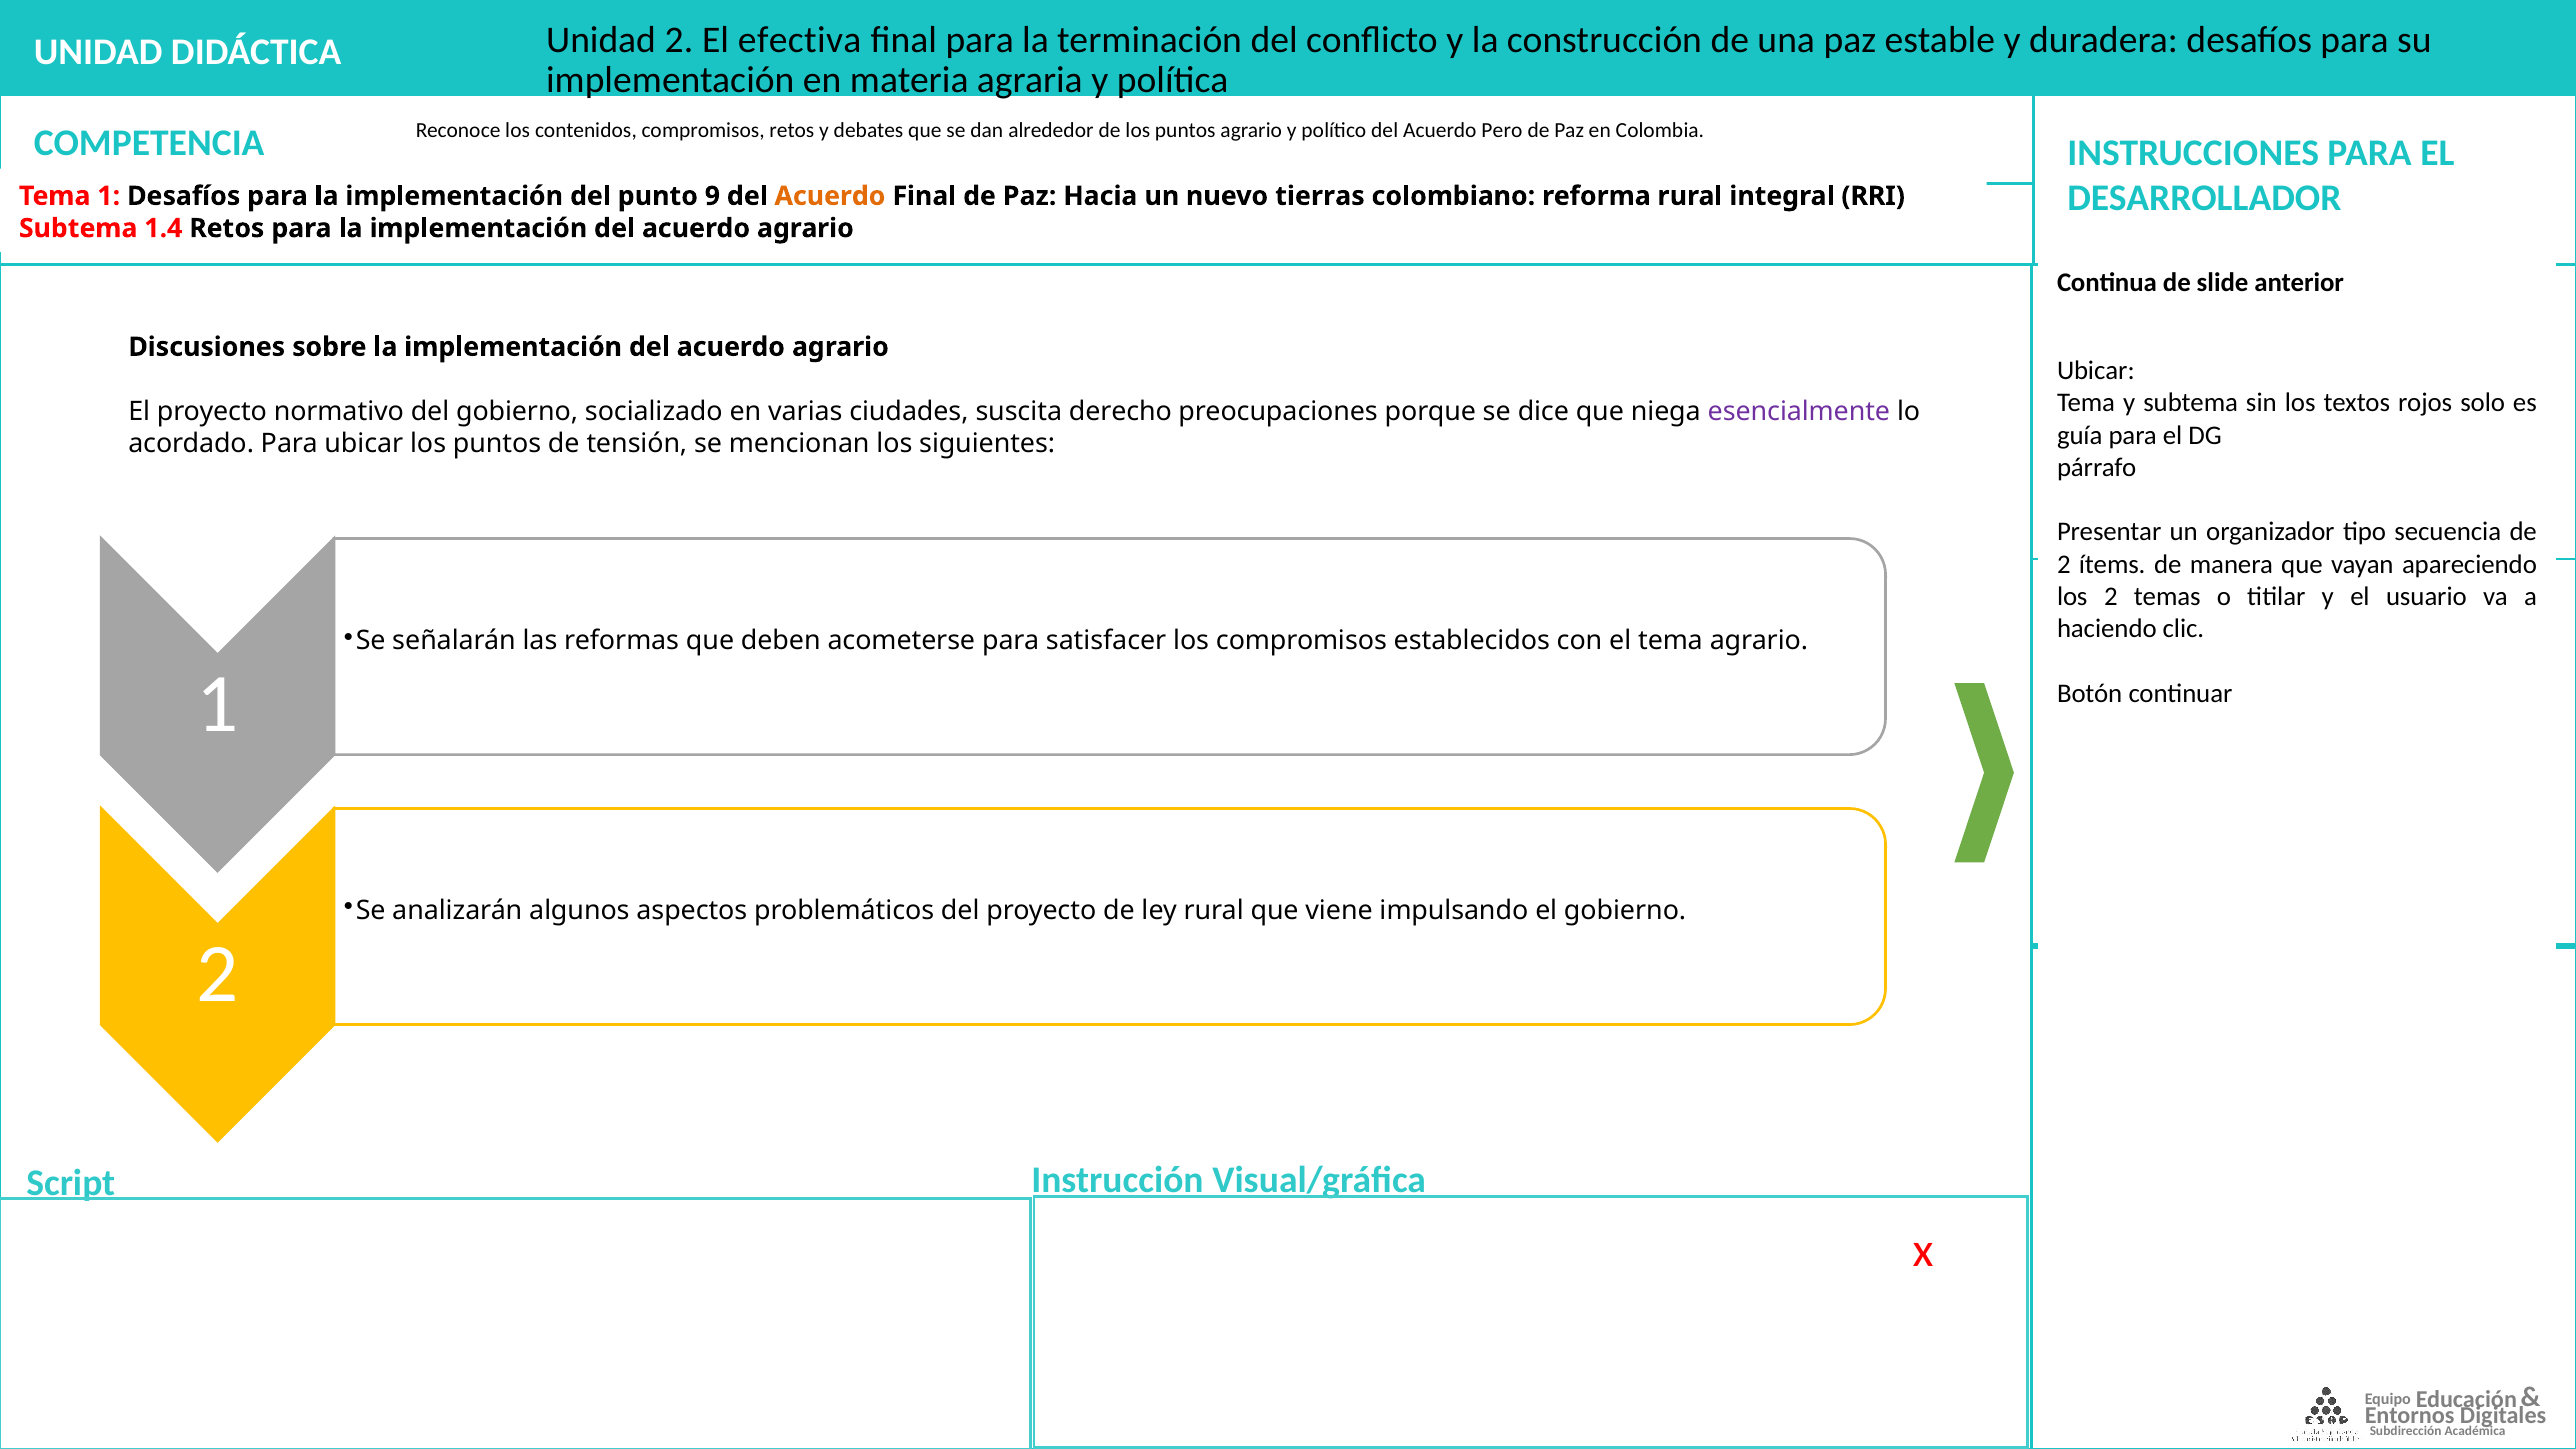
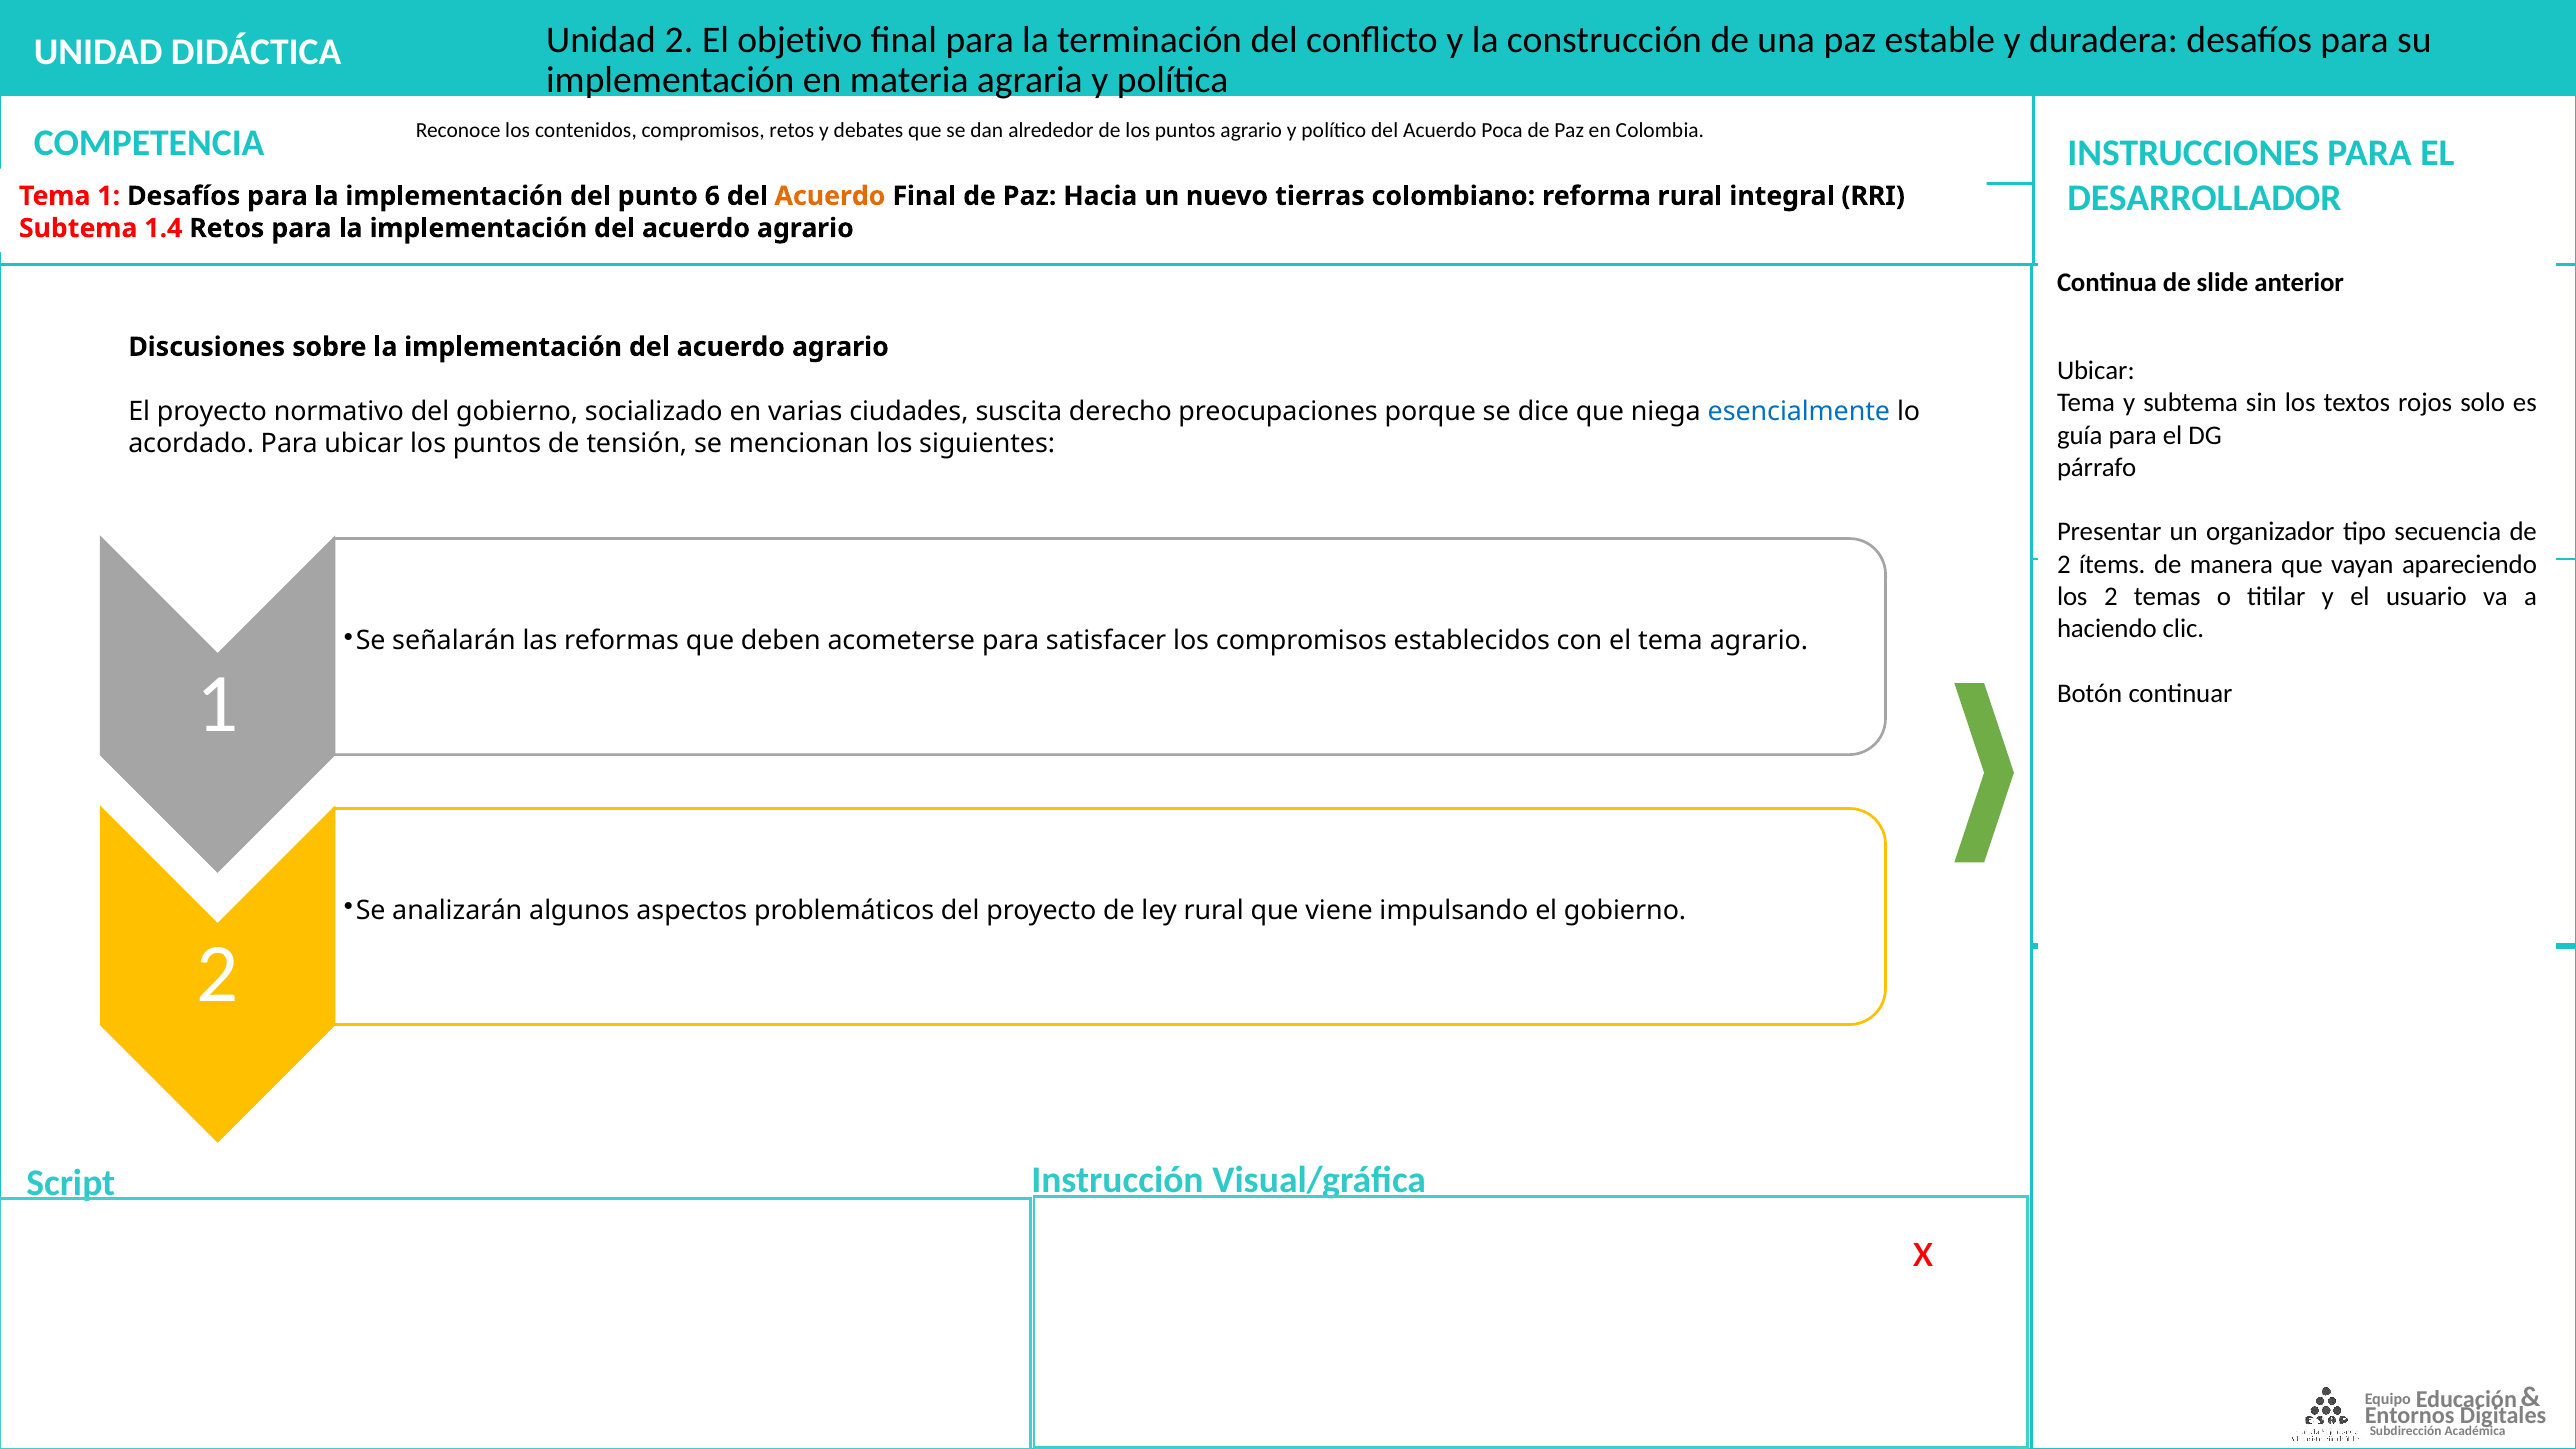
efectiva: efectiva -> objetivo (800, 40)
Pero: Pero -> Poca (1502, 130)
9: 9 -> 6 (712, 196)
esencialmente colour: purple -> blue (1799, 411)
